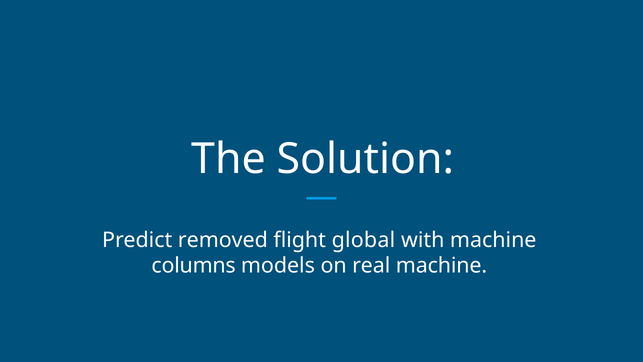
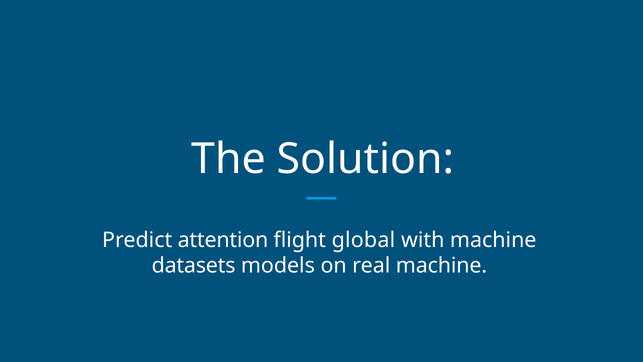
removed: removed -> attention (223, 240)
columns: columns -> datasets (194, 266)
